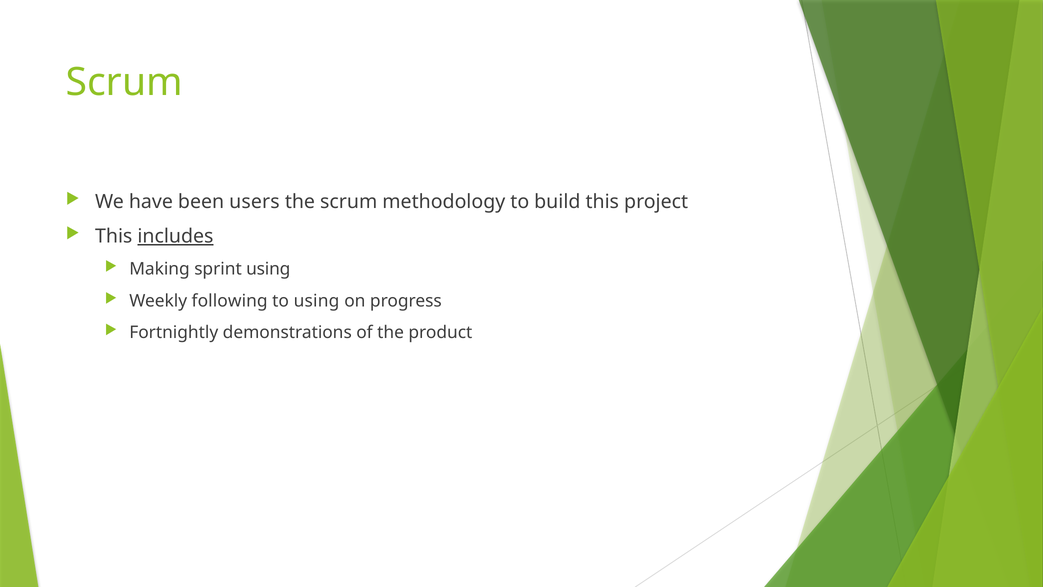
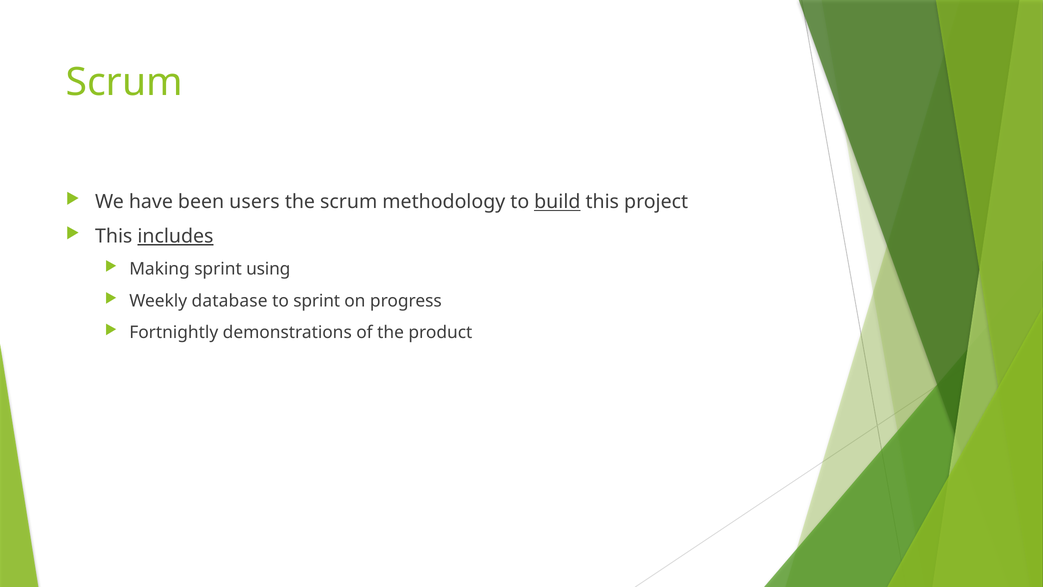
build underline: none -> present (557, 202)
following: following -> database (230, 301)
to using: using -> sprint (317, 301)
